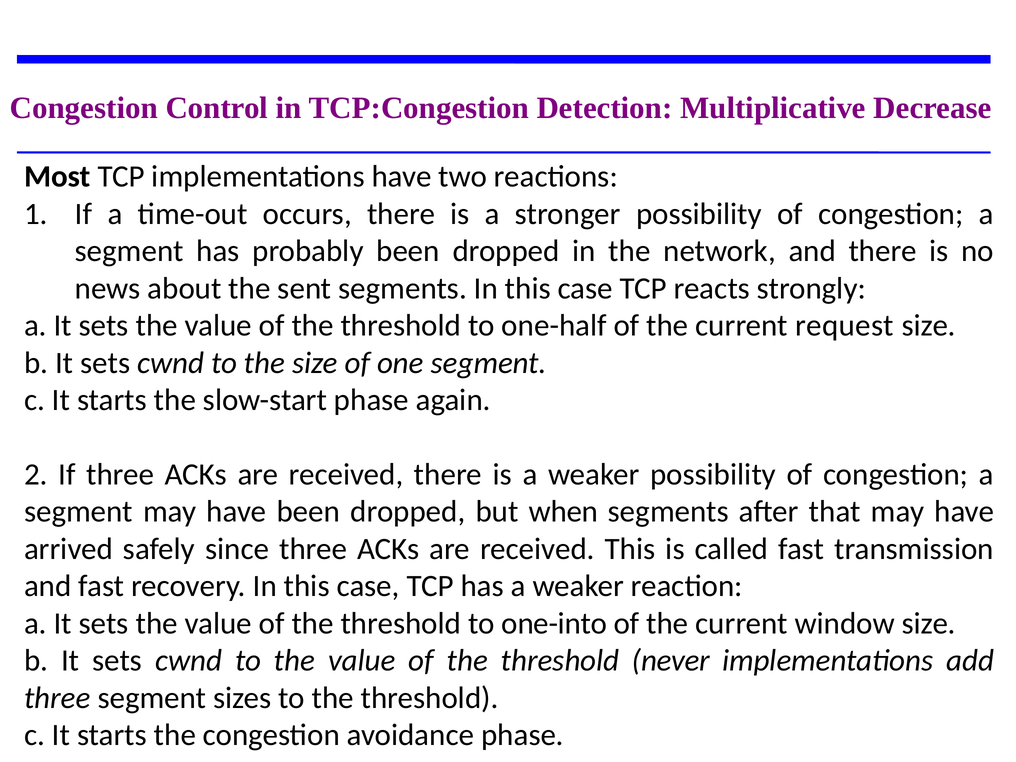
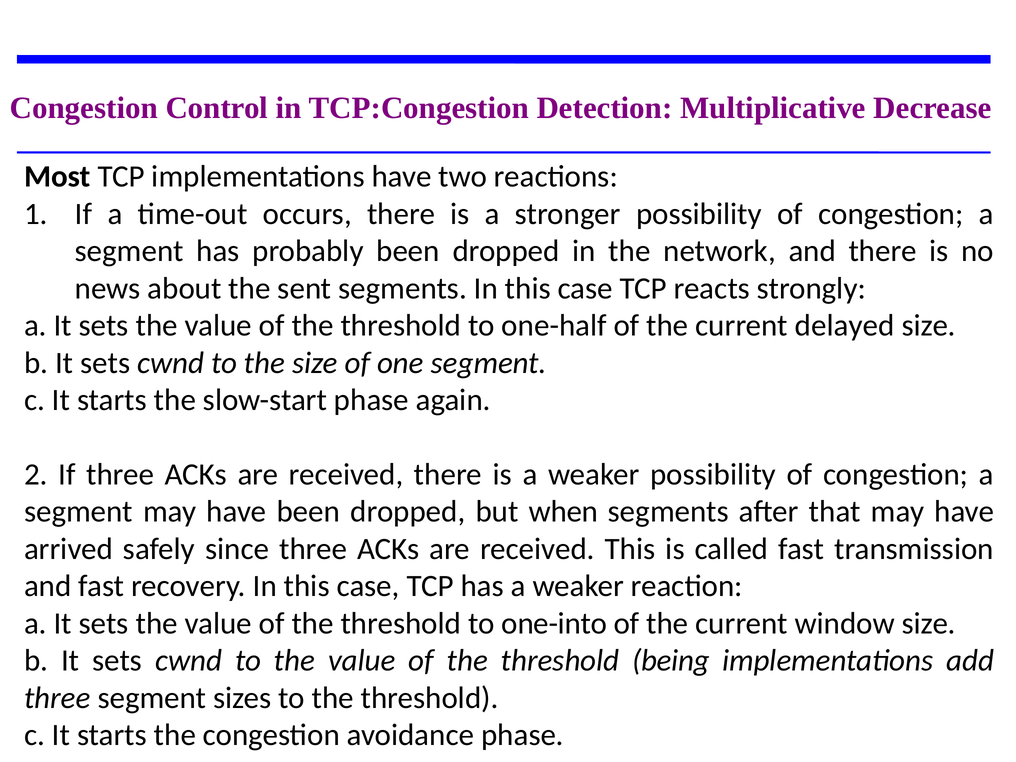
request: request -> delayed (845, 326)
never: never -> being (671, 661)
